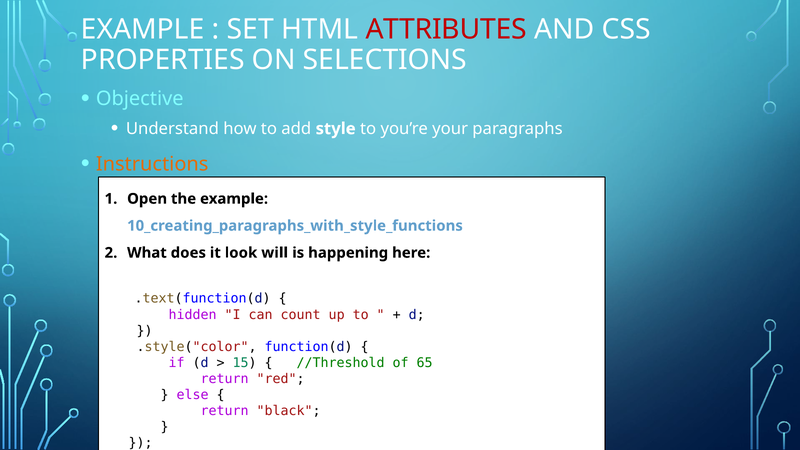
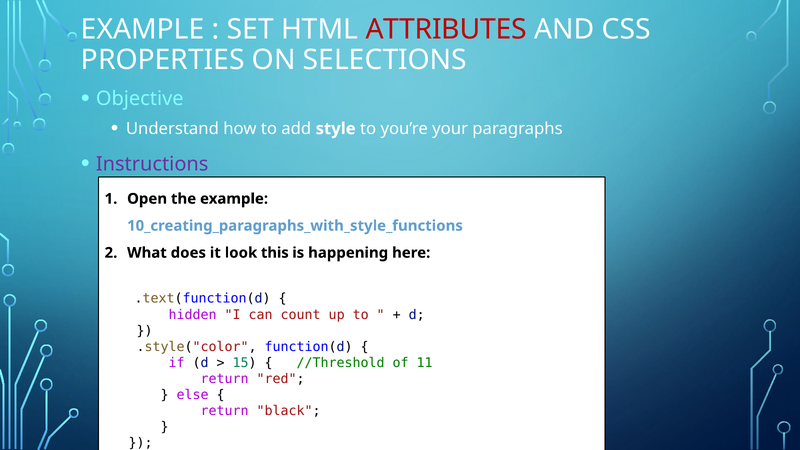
Instructions colour: orange -> purple (152, 164)
will: will -> this (275, 253)
65: 65 -> 11 (425, 363)
